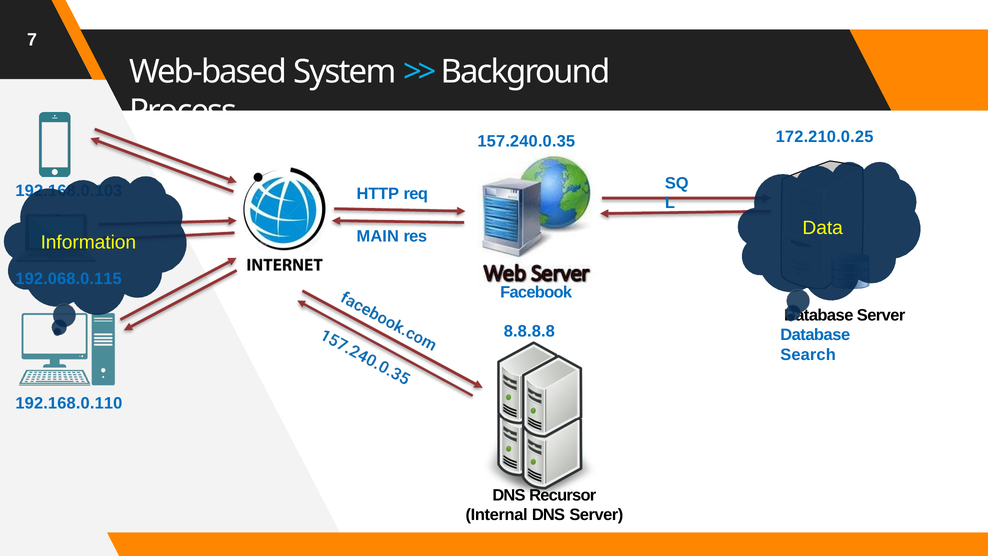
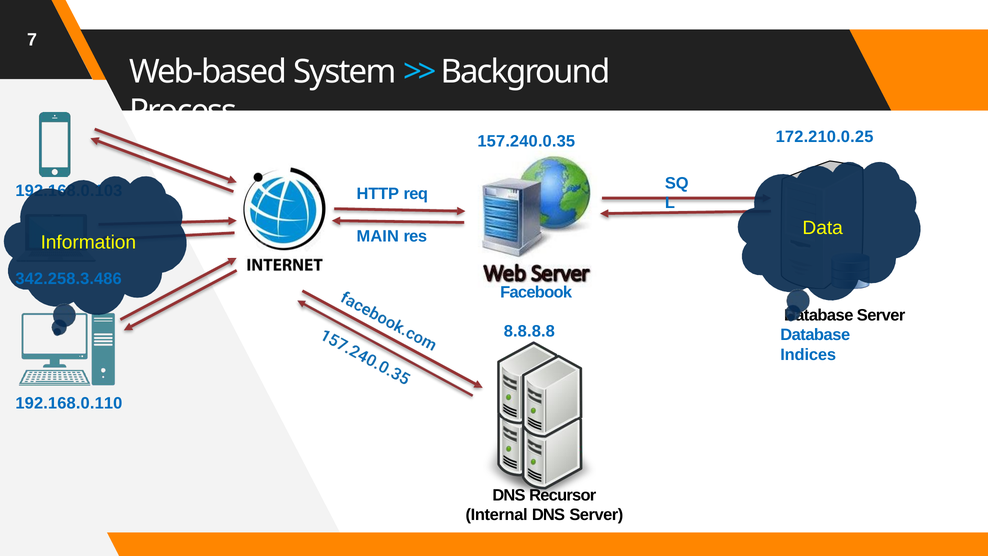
192.068.0.115: 192.068.0.115 -> 342.258.3.486 (69, 279)
Search: Search -> Indices (808, 354)
